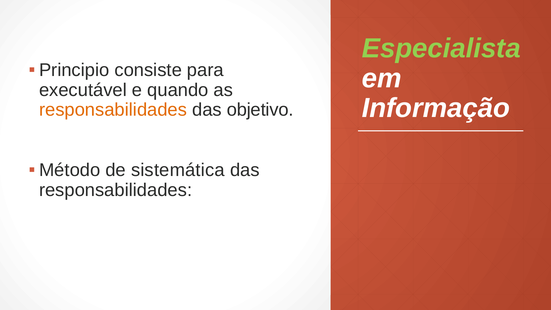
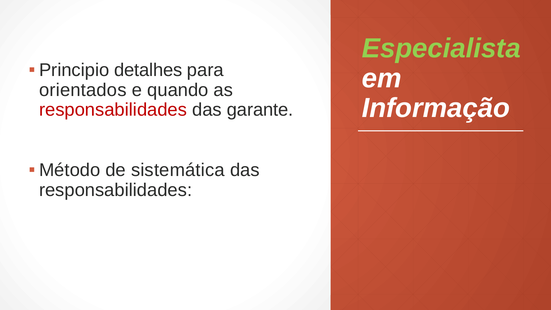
consiste: consiste -> detalhes (148, 70)
executável: executável -> orientados (83, 90)
responsabilidades colour: orange -> red (113, 110)
objetivo: objetivo -> garante (260, 110)
